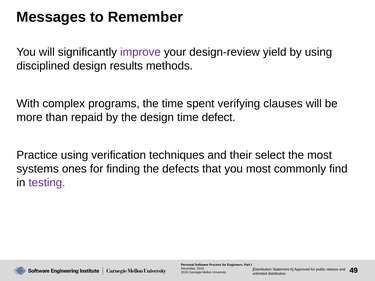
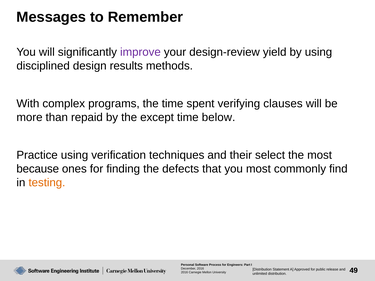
the design: design -> except (157, 117)
defect: defect -> below (219, 117)
systems: systems -> because (38, 169)
testing colour: purple -> orange (47, 183)
